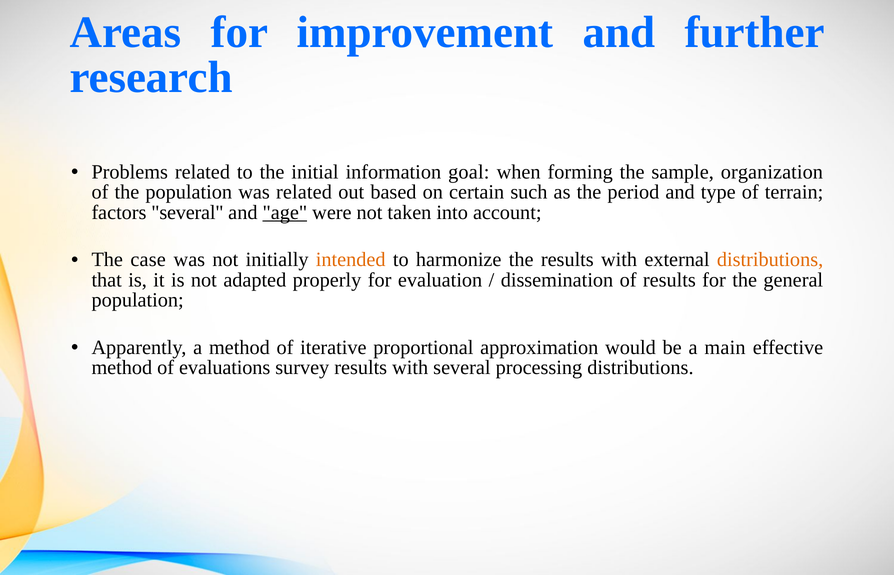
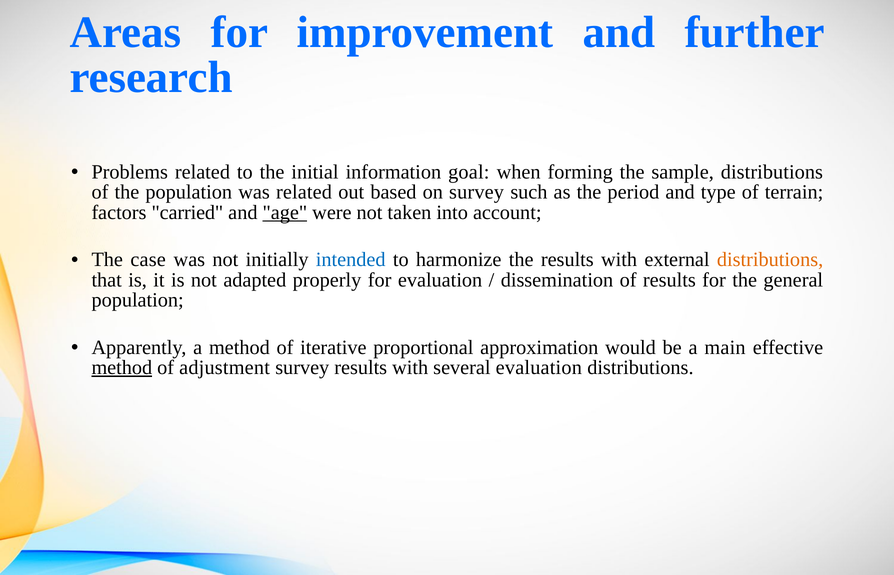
sample organization: organization -> distributions (772, 172)
on certain: certain -> survey (477, 192)
factors several: several -> carried (187, 212)
intended colour: orange -> blue (351, 259)
method underline: none -> present (122, 367)
evaluations: evaluations -> adjustment (225, 367)
several processing: processing -> evaluation (539, 367)
